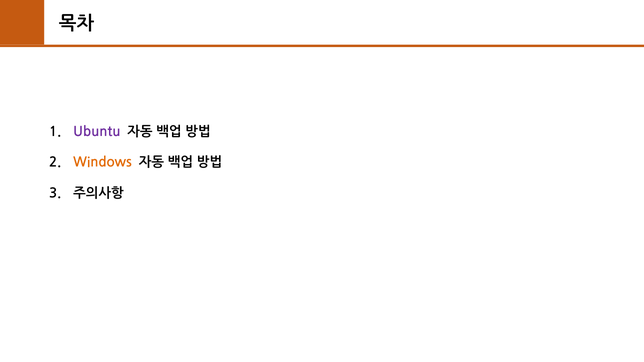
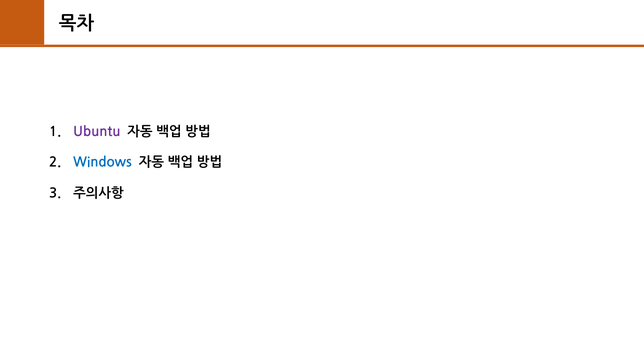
Windows colour: orange -> blue (103, 163)
